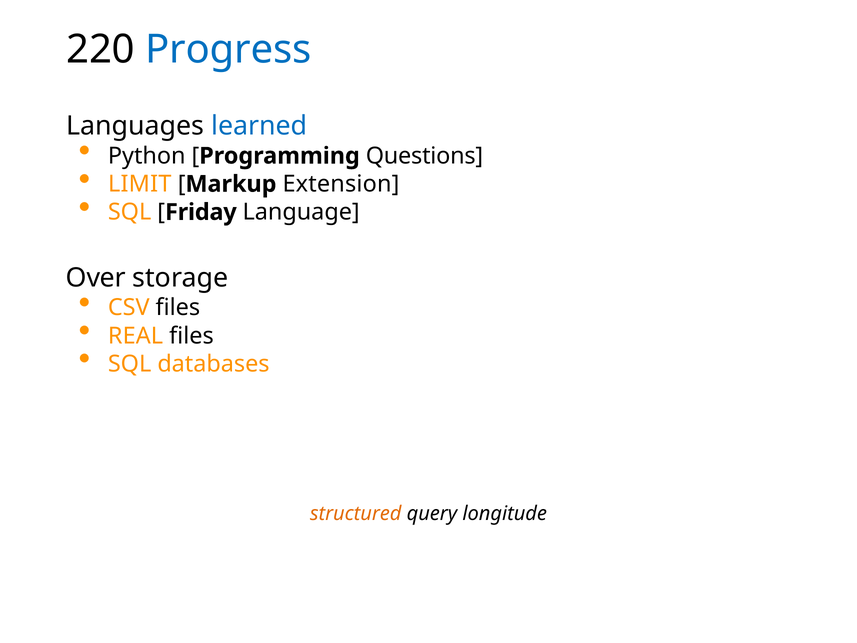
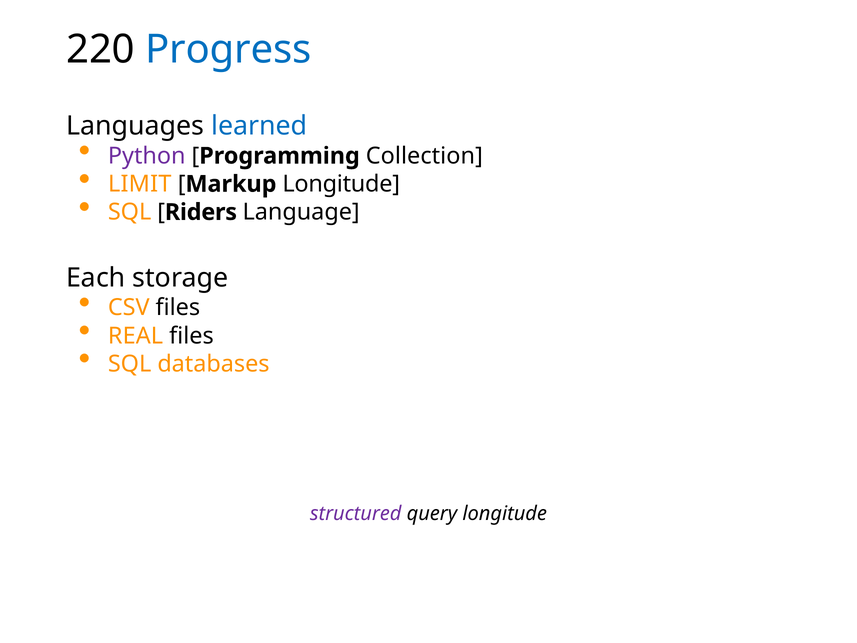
Python colour: black -> purple (147, 156)
Questions: Questions -> Collection (424, 156)
Markup Extension: Extension -> Longitude (341, 184)
Friday: Friday -> Riders (201, 212)
Over: Over -> Each (96, 278)
structured colour: orange -> purple (356, 514)
